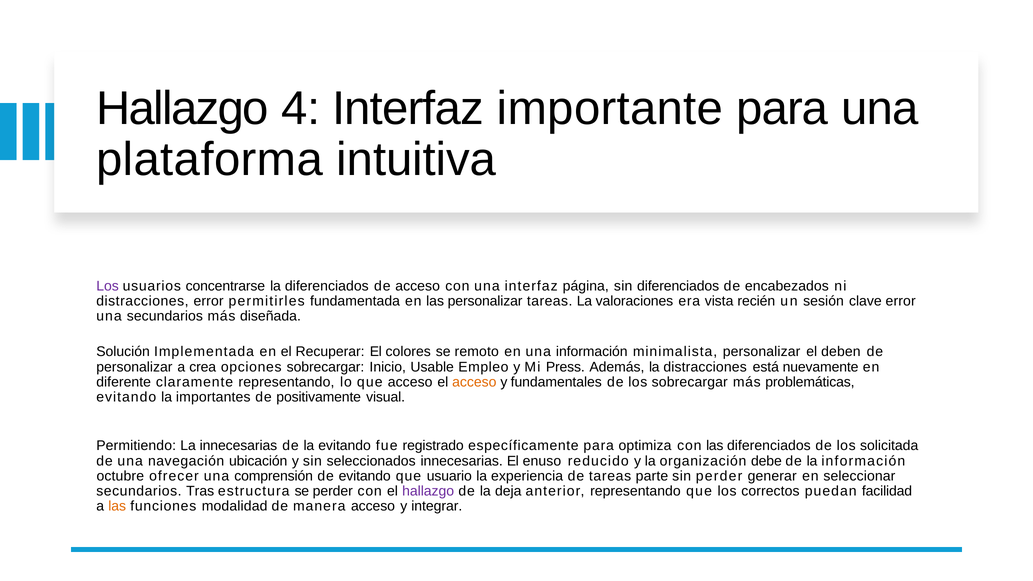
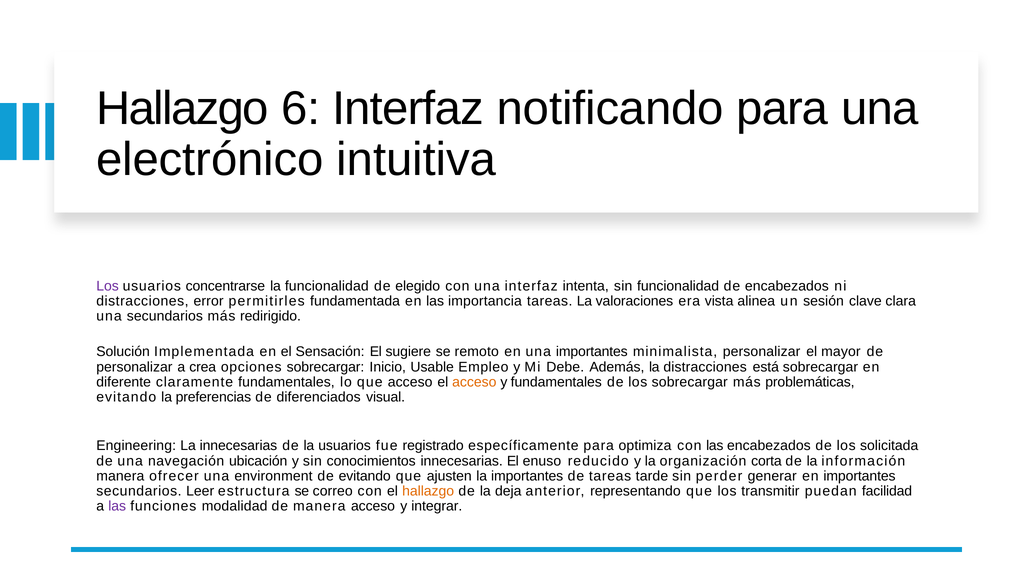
4: 4 -> 6 (301, 109)
importante: importante -> notificando (610, 109)
plataforma: plataforma -> electrónico (210, 160)
la diferenciados: diferenciados -> funcionalidad (327, 286)
de acceso: acceso -> elegido (418, 286)
página: página -> intenta (586, 286)
sin diferenciados: diferenciados -> funcionalidad (678, 286)
las personalizar: personalizar -> importancia (485, 301)
recién: recién -> alinea (756, 301)
clave error: error -> clara (901, 301)
diseñada: diseñada -> redirigido (270, 316)
Recuperar: Recuperar -> Sensación (330, 352)
colores: colores -> sugiere (408, 352)
una información: información -> importantes (592, 352)
deben: deben -> mayor (841, 352)
Press: Press -> Debe (565, 367)
está nuevamente: nuevamente -> sobrecargar (820, 367)
claramente representando: representando -> fundamentales (286, 382)
importantes: importantes -> preferencias (213, 397)
positivamente: positivamente -> diferenciados (319, 397)
Permitiendo: Permitiendo -> Engineering (136, 446)
la evitando: evitando -> usuarios (345, 446)
las diferenciados: diferenciados -> encabezados (769, 446)
seleccionados: seleccionados -> conocimientos (371, 461)
debe: debe -> corta (766, 461)
octubre: octubre -> manera (120, 476)
comprensión: comprensión -> environment (274, 476)
usuario: usuario -> ajusten (449, 476)
la experiencia: experiencia -> importantes (527, 476)
parte: parte -> tarde (652, 476)
en seleccionar: seleccionar -> importantes (860, 476)
Tras: Tras -> Leer (200, 491)
se perder: perder -> correo (333, 491)
hallazgo colour: purple -> orange (428, 491)
correctos: correctos -> transmitir (770, 491)
las colour: orange -> purple (117, 506)
